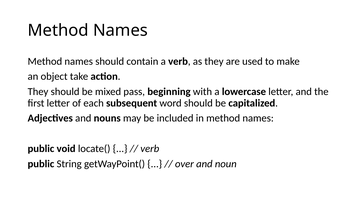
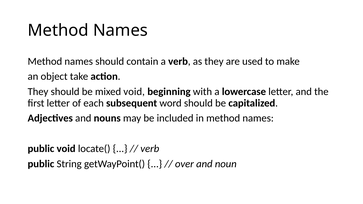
mixed pass: pass -> void (134, 92)
